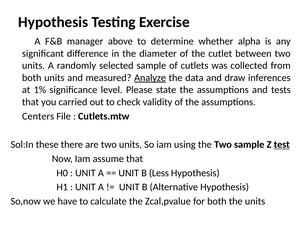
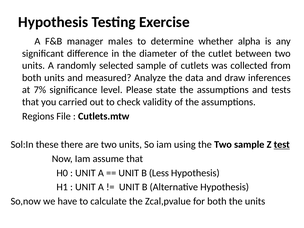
above: above -> males (120, 41)
Analyze underline: present -> none (150, 78)
1%: 1% -> 7% (40, 90)
Centers: Centers -> Regions (38, 116)
